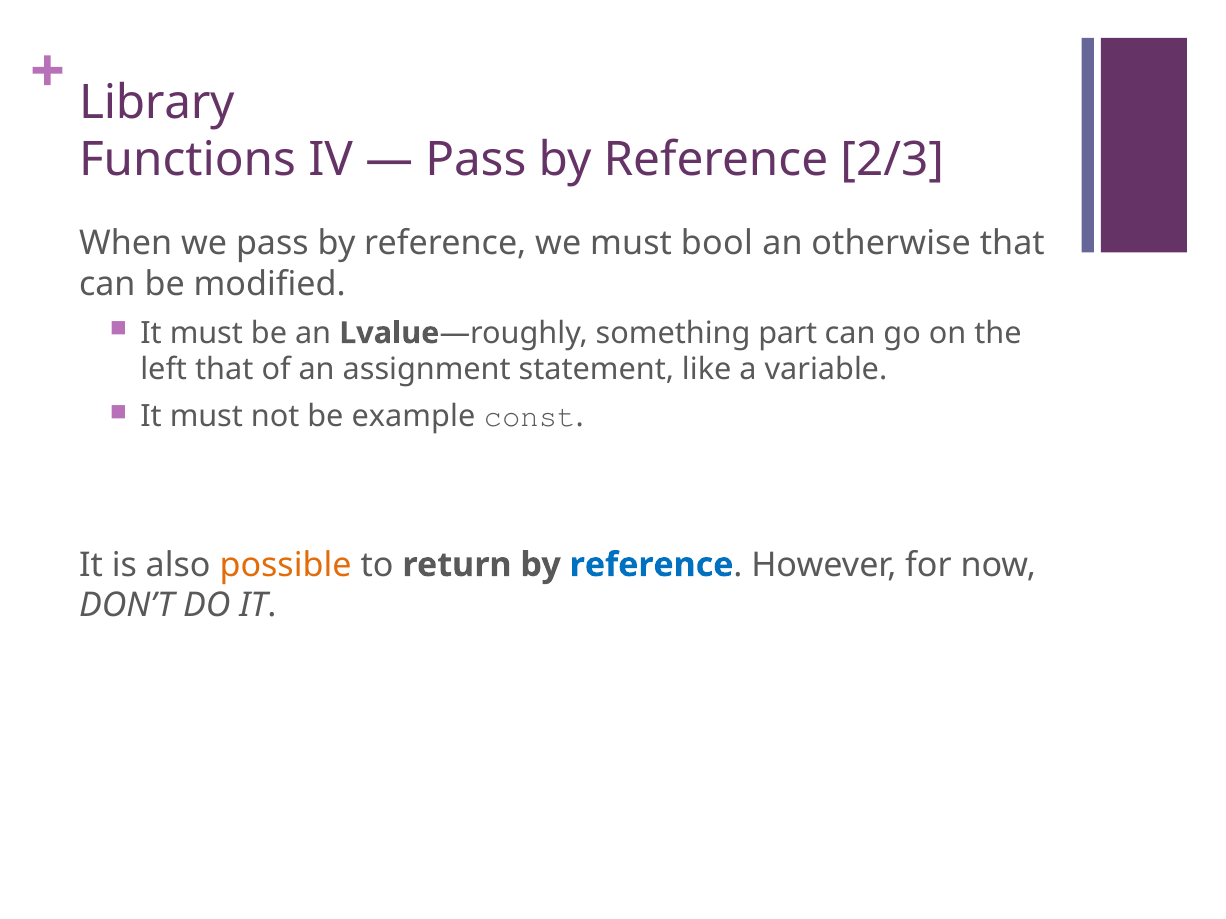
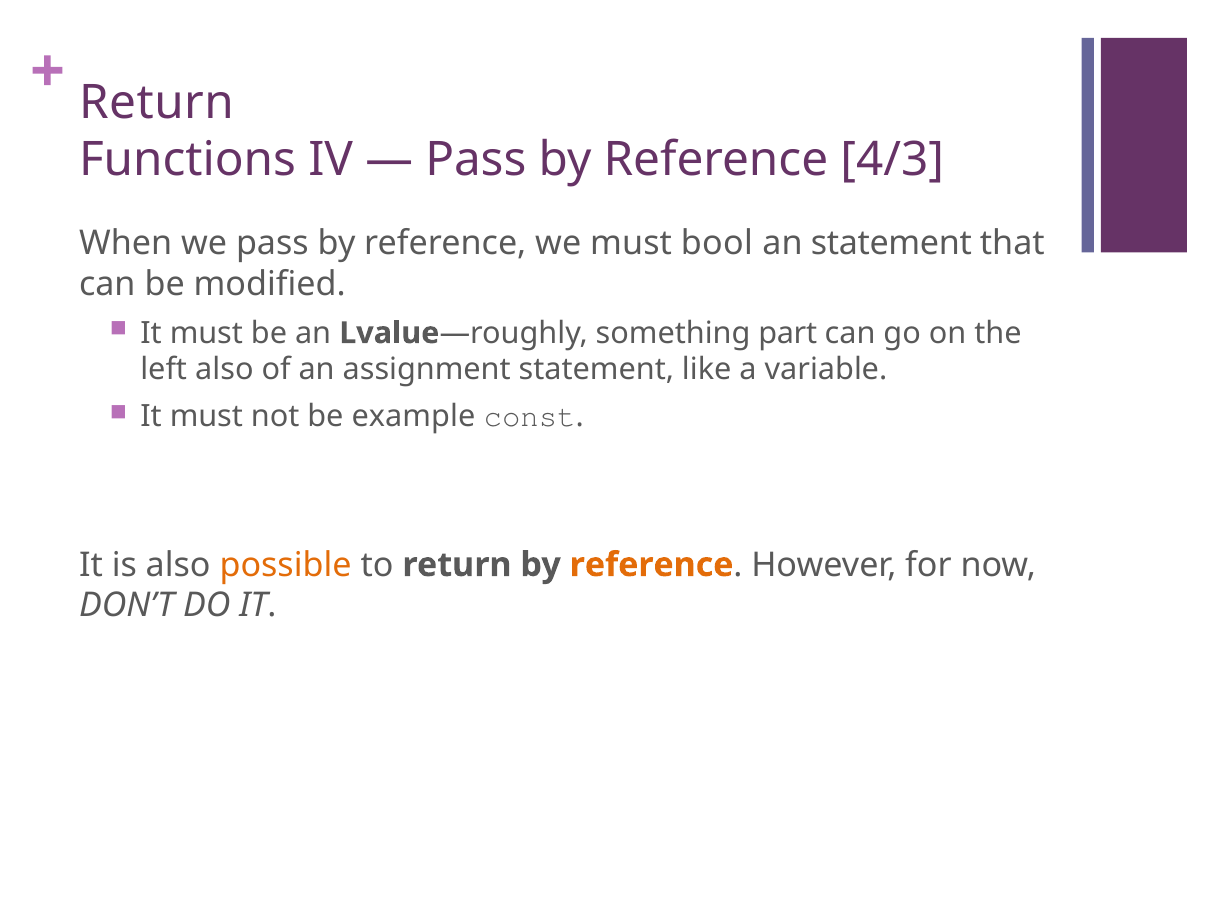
Library: Library -> Return (156, 103)
2/3: 2/3 -> 4/3 (892, 160)
an otherwise: otherwise -> statement (891, 244)
left that: that -> also (224, 370)
reference colour: blue -> orange (652, 565)
